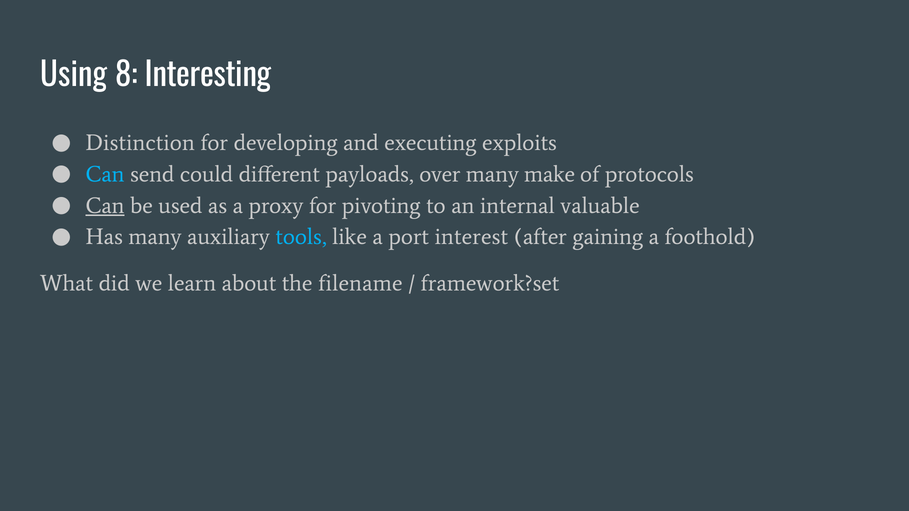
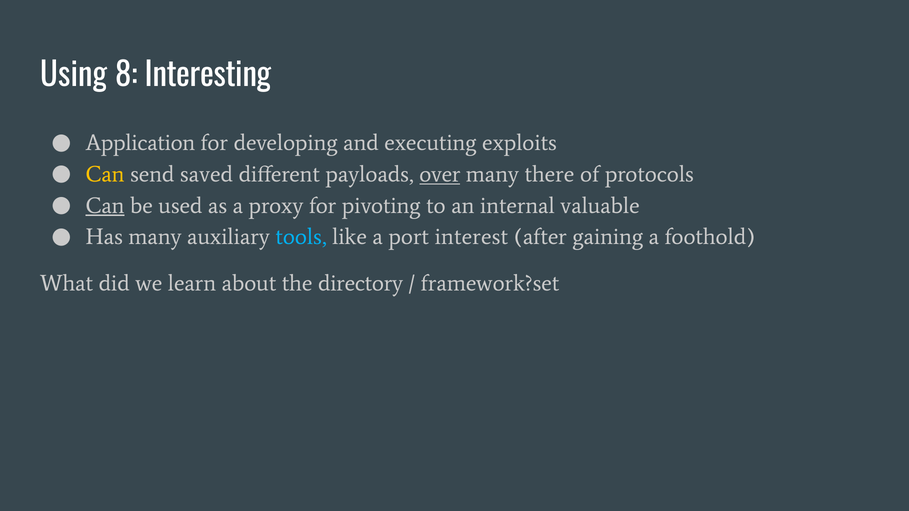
Distinction: Distinction -> Application (140, 143)
Can colour: light blue -> yellow (105, 174)
could: could -> saved (206, 174)
over underline: none -> present (440, 174)
make: make -> there (549, 174)
filename: filename -> directory (361, 283)
